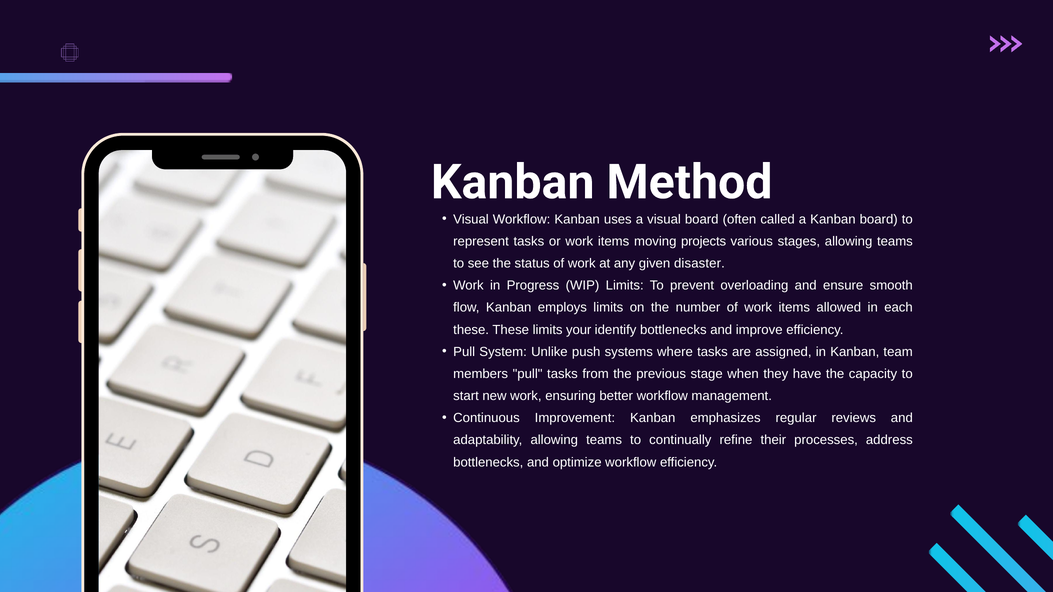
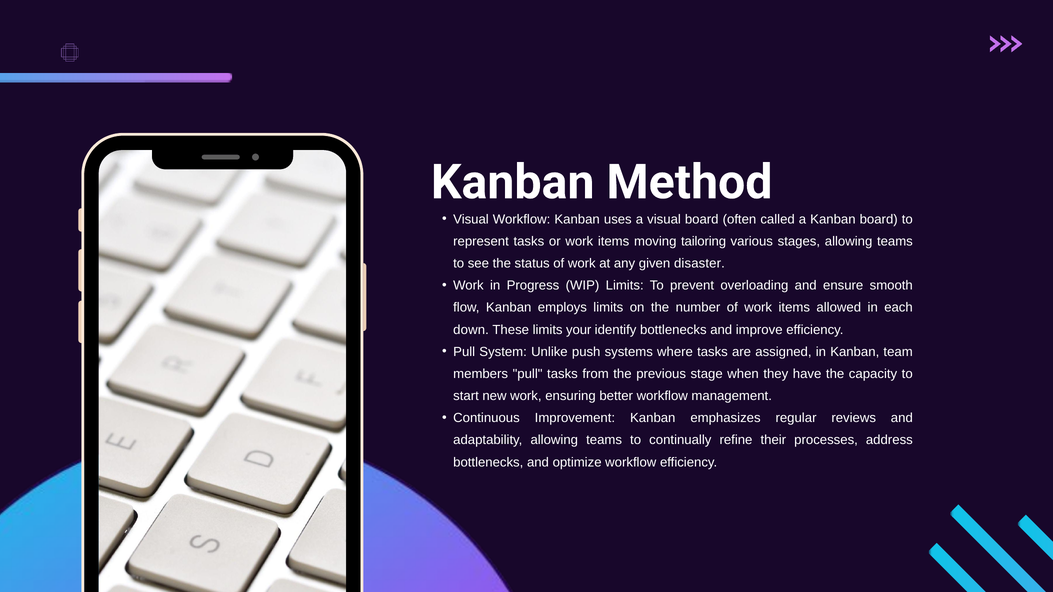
projects: projects -> tailoring (704, 242)
these: these -> down (471, 330)
